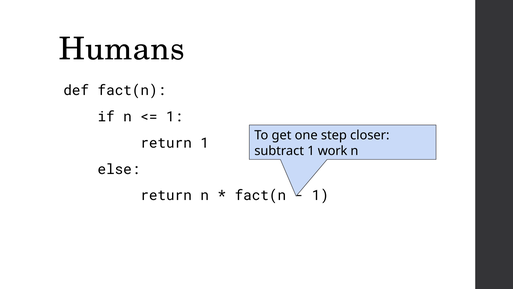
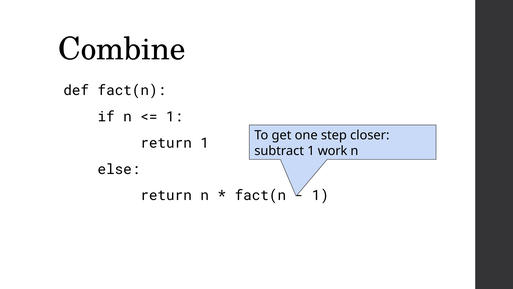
Humans: Humans -> Combine (122, 49)
